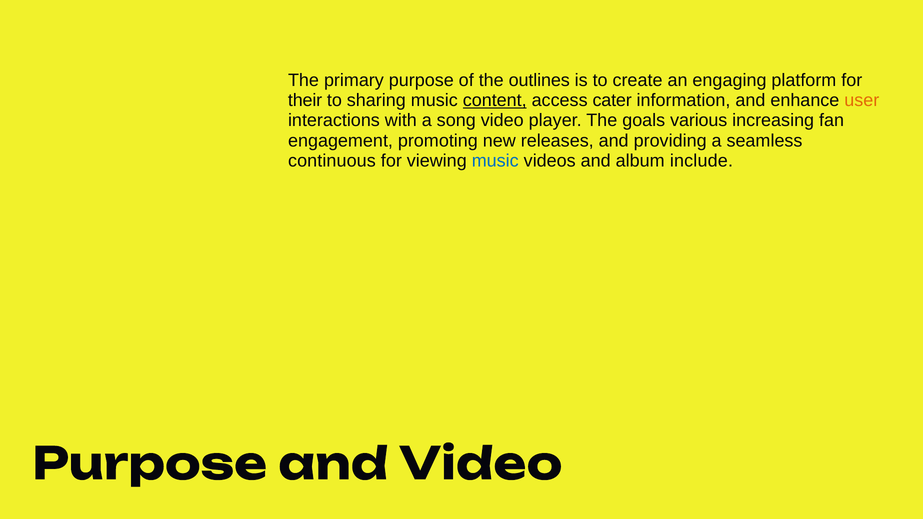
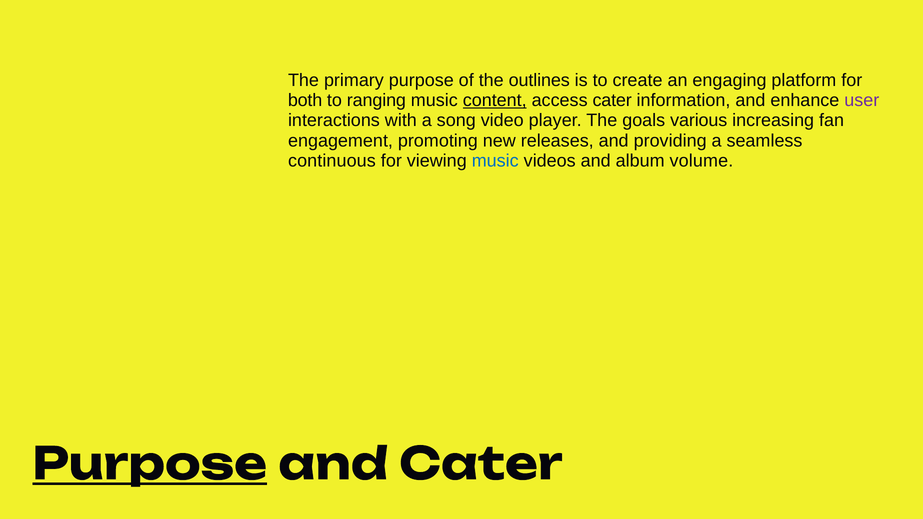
their: their -> both (305, 100)
sharing: sharing -> ranging (376, 100)
user colour: orange -> purple (862, 100)
include: include -> volume (701, 161)
Purpose underline: none -> present (150, 465)
and Video: Video -> Cater (481, 465)
